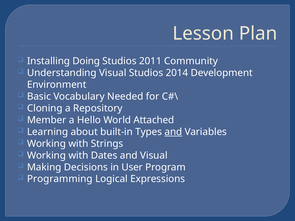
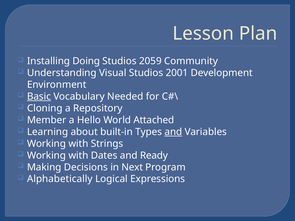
2011: 2011 -> 2059 (150, 61)
2014: 2014 -> 2001 (177, 73)
Basic underline: none -> present (39, 97)
and Visual: Visual -> Ready (154, 156)
User: User -> Next (132, 167)
Programming: Programming -> Alphabetically (60, 179)
